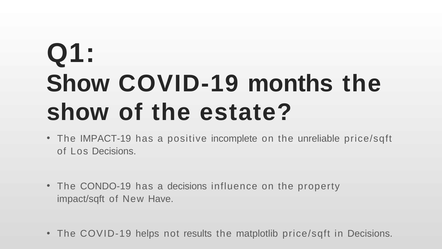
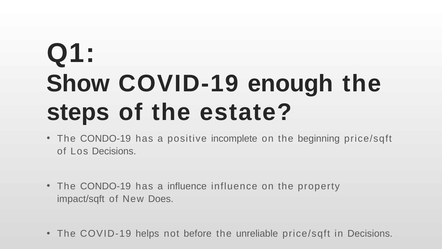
months: months -> enough (291, 83)
show: show -> steps (78, 112)
IMPACT-19: IMPACT-19 -> CONDO-19 (106, 138)
unreliable: unreliable -> beginning (319, 138)
a decisions: decisions -> influence (187, 186)
Have: Have -> Does (161, 199)
results: results -> before (198, 233)
matplotlib: matplotlib -> unreliable (257, 233)
